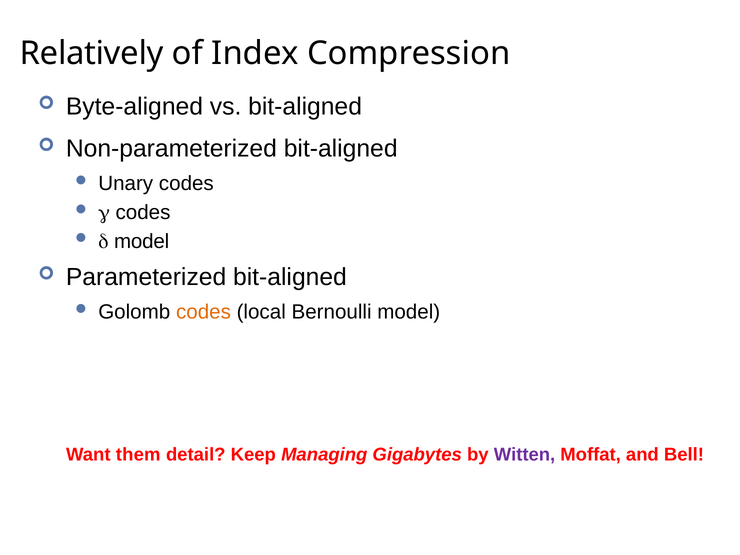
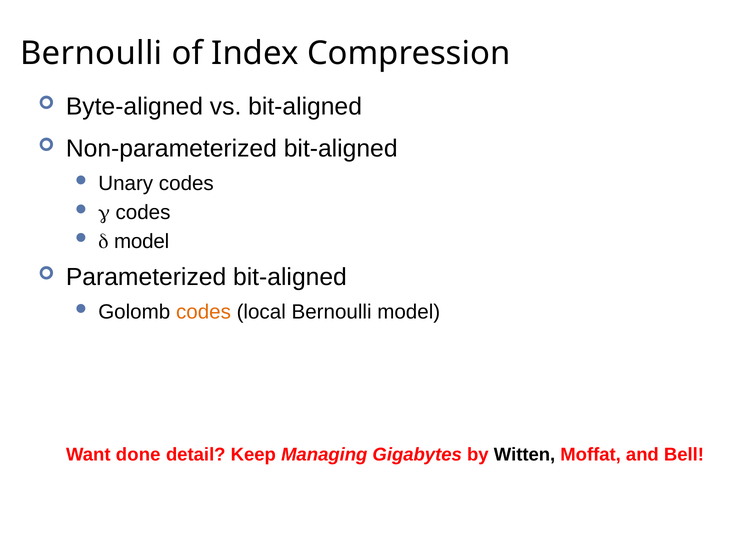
Relatively: Relatively -> Bernoulli (91, 53)
them: them -> done (138, 455)
Witten colour: purple -> black (524, 455)
